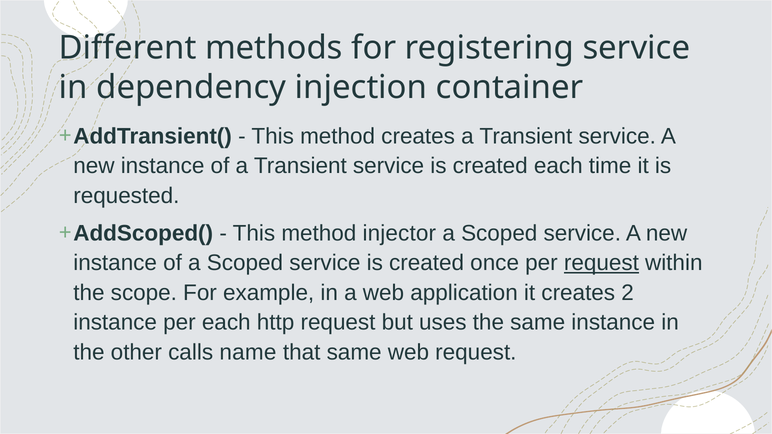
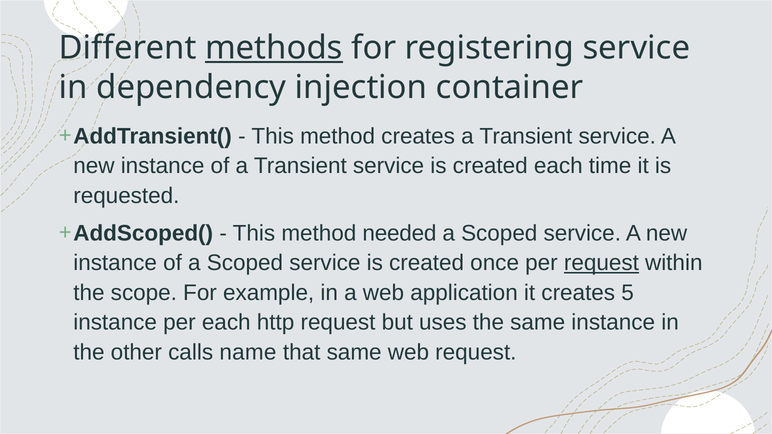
methods underline: none -> present (274, 48)
injector: injector -> needed (399, 233)
2: 2 -> 5 (628, 293)
